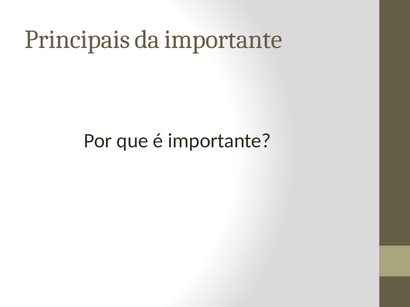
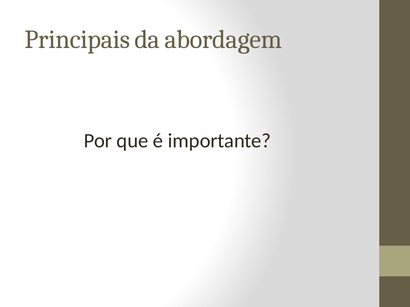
da importante: importante -> abordagem (223, 40)
